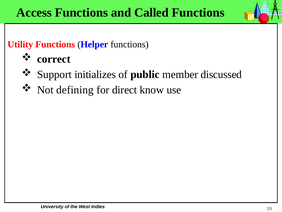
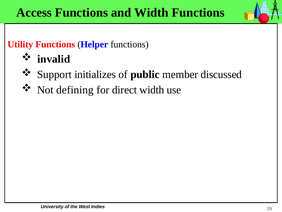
and Called: Called -> Width (151, 13)
correct: correct -> invalid (54, 59)
direct know: know -> width (152, 90)
